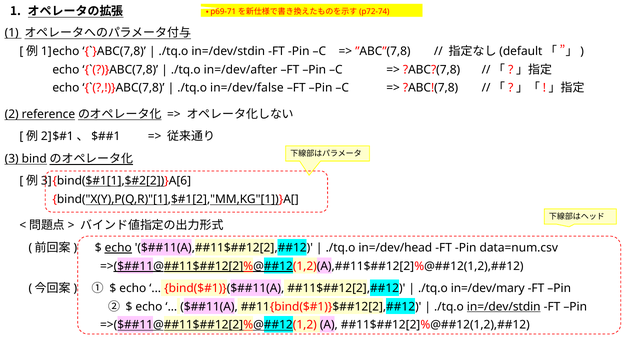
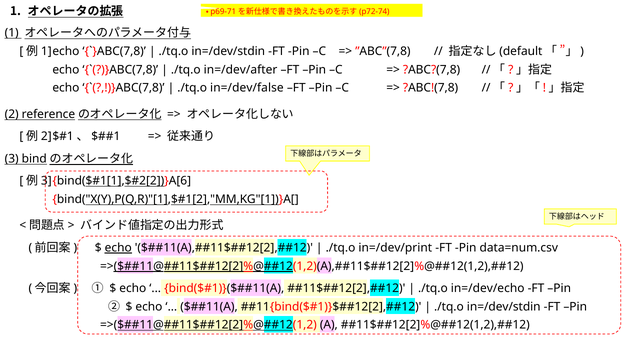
in=/dev/head: in=/dev/head -> in=/dev/print (395, 248)
in=/dev/mary: in=/dev/mary -> in=/dev/echo (488, 288)
in=/dev/stdin underline: present -> none (504, 306)
